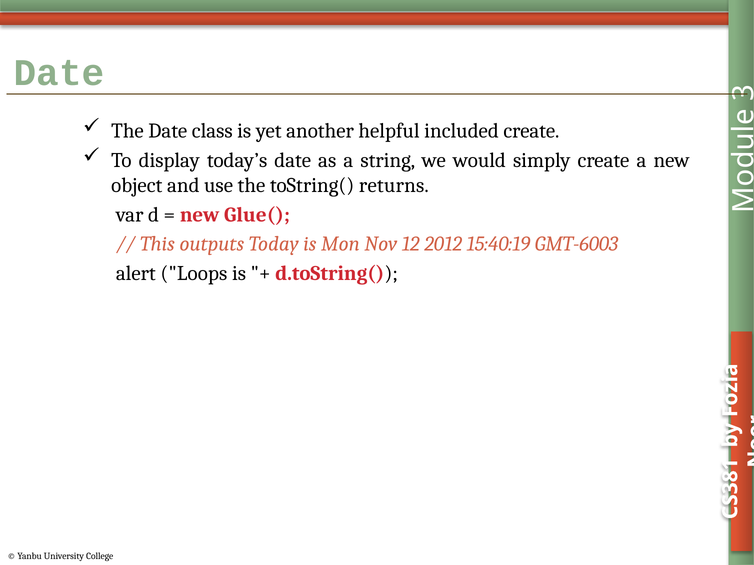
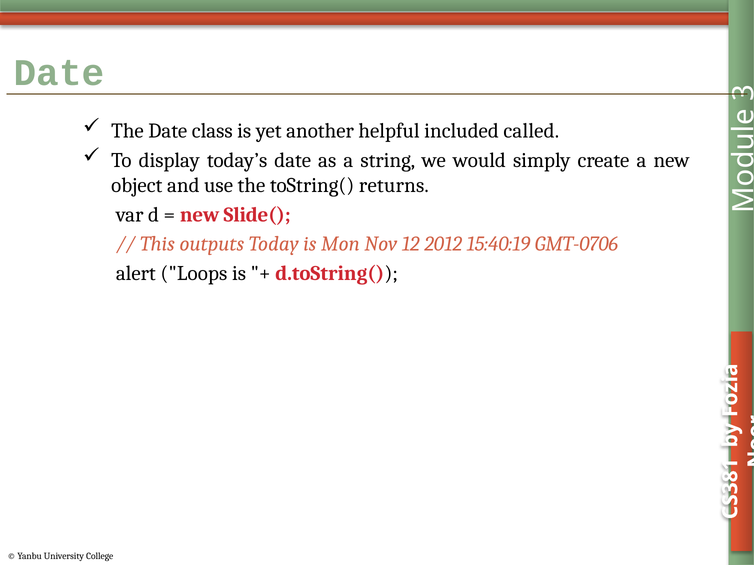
included create: create -> called (531, 131)
Glue(: Glue( -> Slide( (257, 215)
GMT-6003: GMT-6003 -> GMT-0706 (576, 244)
